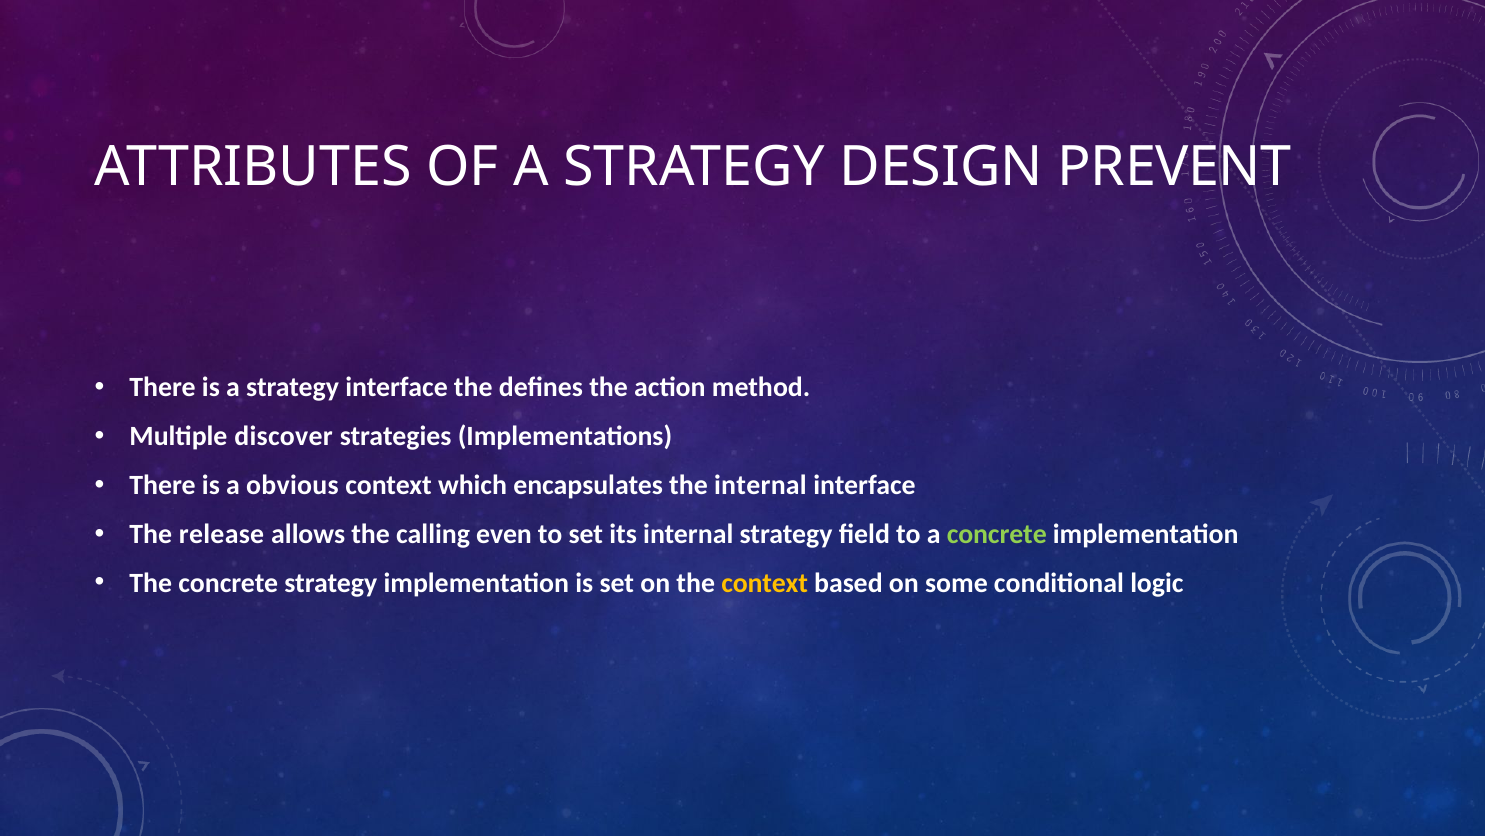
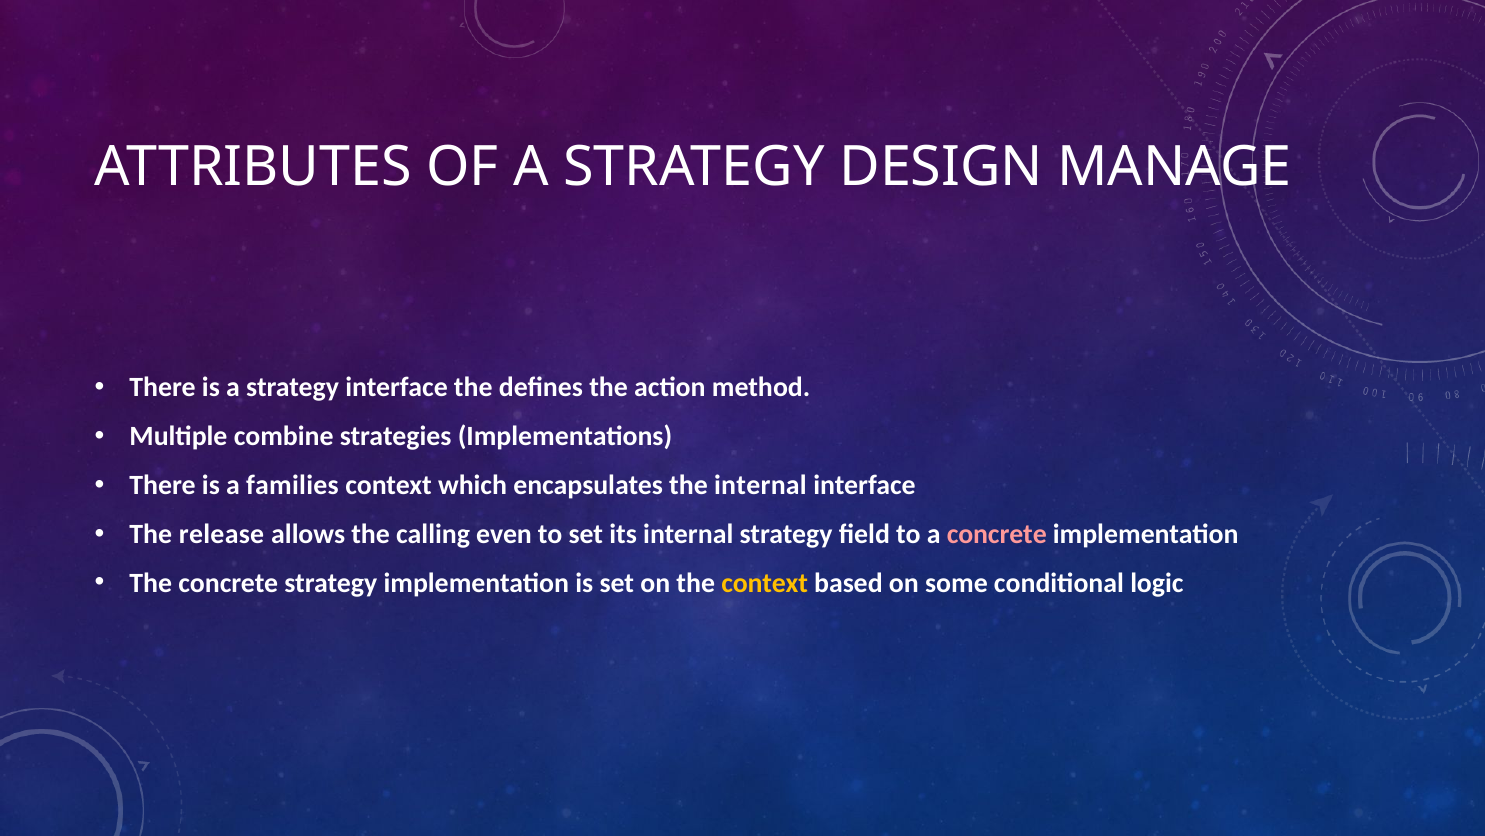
PREVENT: PREVENT -> MANAGE (1175, 167)
discover: discover -> combine (284, 436)
obvious: obvious -> families (292, 485)
concrete colour: light green -> pink (997, 534)
